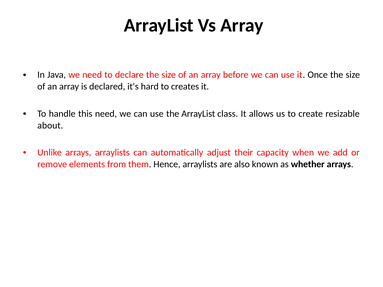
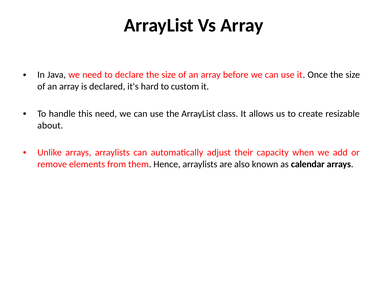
creates: creates -> custom (185, 87)
whether: whether -> calendar (308, 164)
